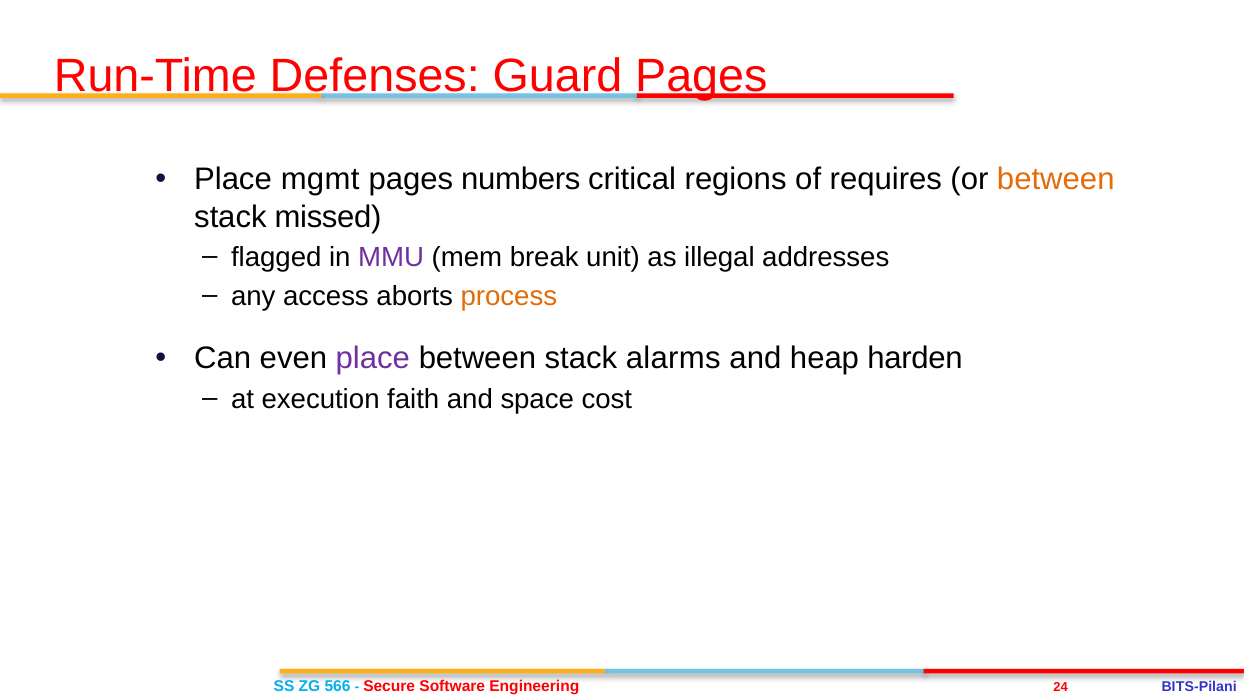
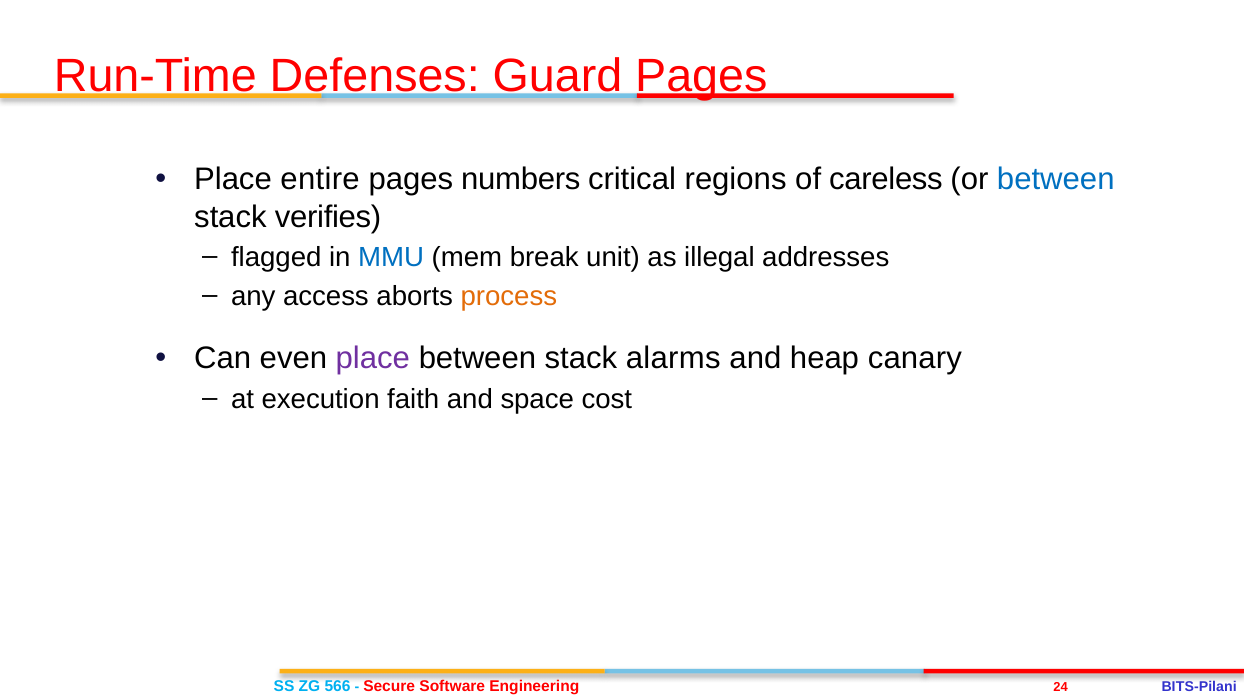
mgmt: mgmt -> entire (320, 179)
requires: requires -> careless (886, 179)
between colour: orange -> blue (1056, 179)
missed: missed -> verifies (328, 217)
MMU colour: purple -> blue (391, 257)
harden: harden -> canary (915, 358)
